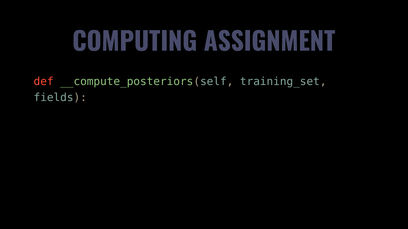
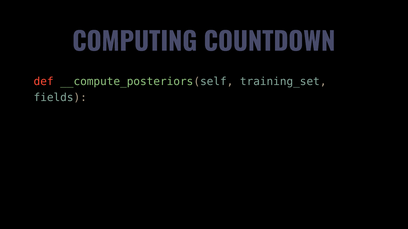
ASSIGNMENT: ASSIGNMENT -> COUNTDOWN (270, 42)
